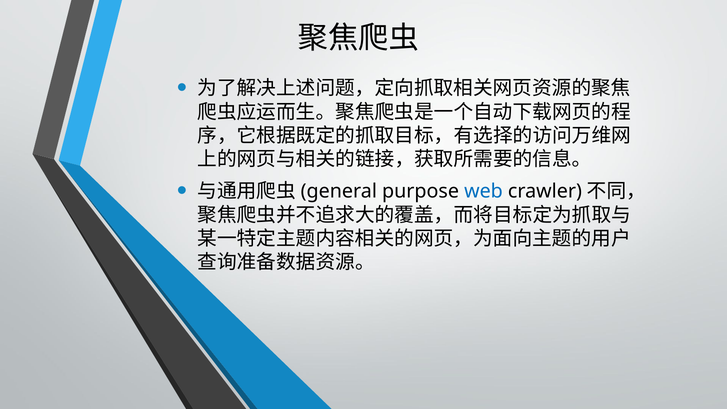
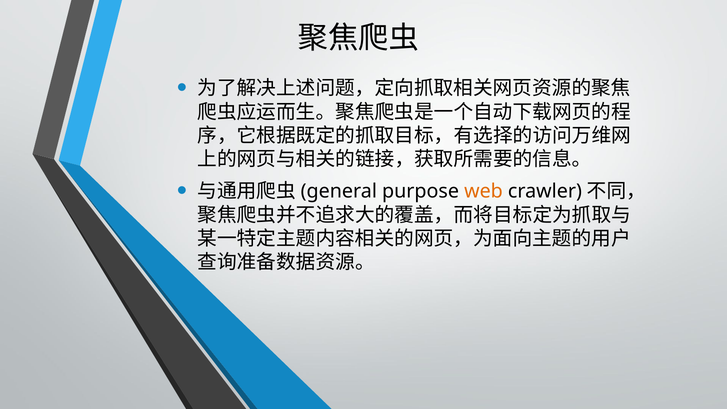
web colour: blue -> orange (483, 191)
